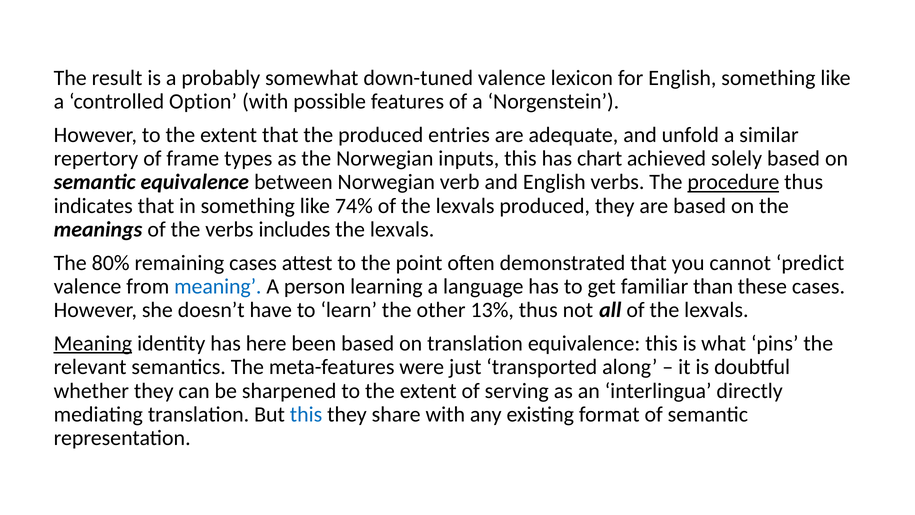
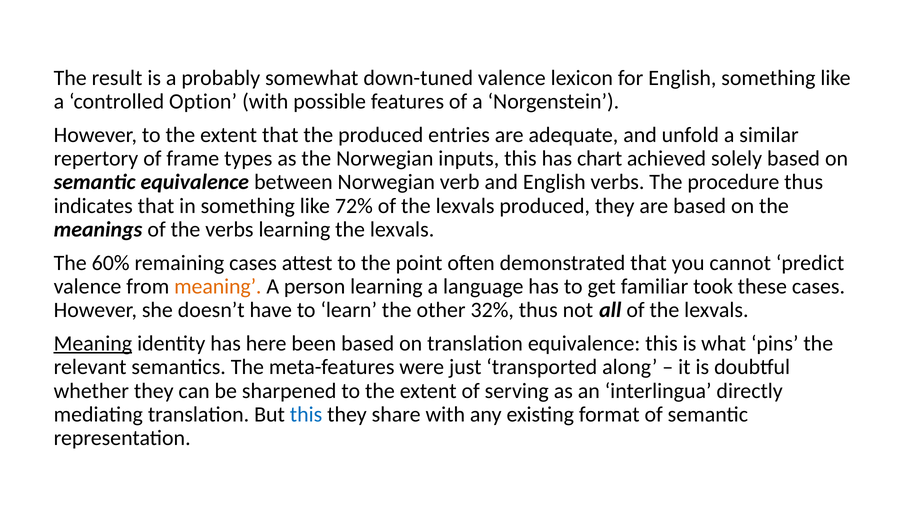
procedure underline: present -> none (733, 182)
74%: 74% -> 72% (354, 206)
verbs includes: includes -> learning (294, 229)
80%: 80% -> 60% (111, 263)
meaning colour: blue -> orange (218, 286)
than: than -> took (713, 286)
13%: 13% -> 32% (492, 310)
